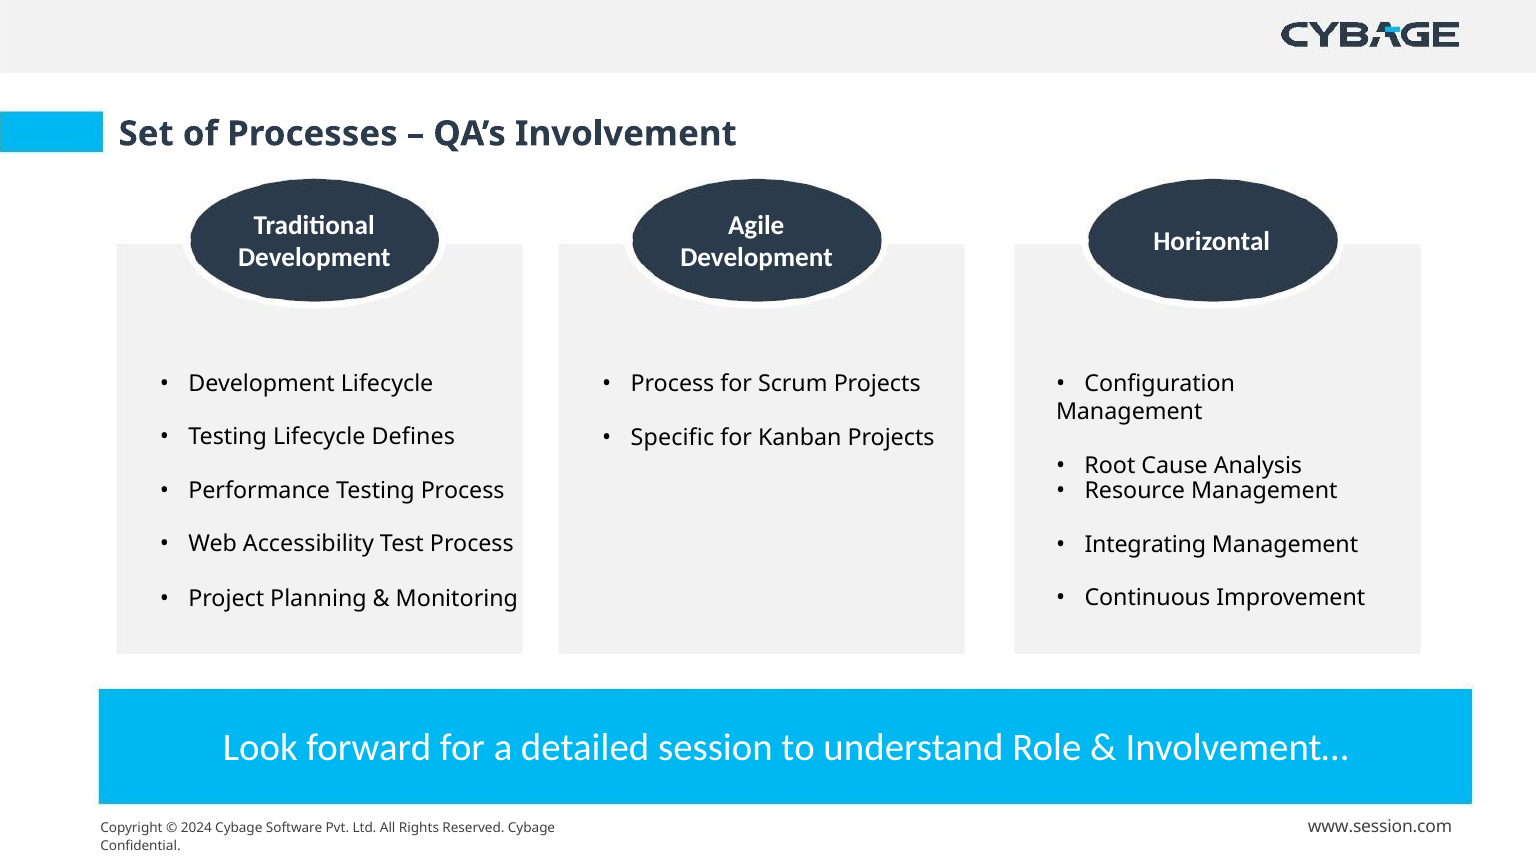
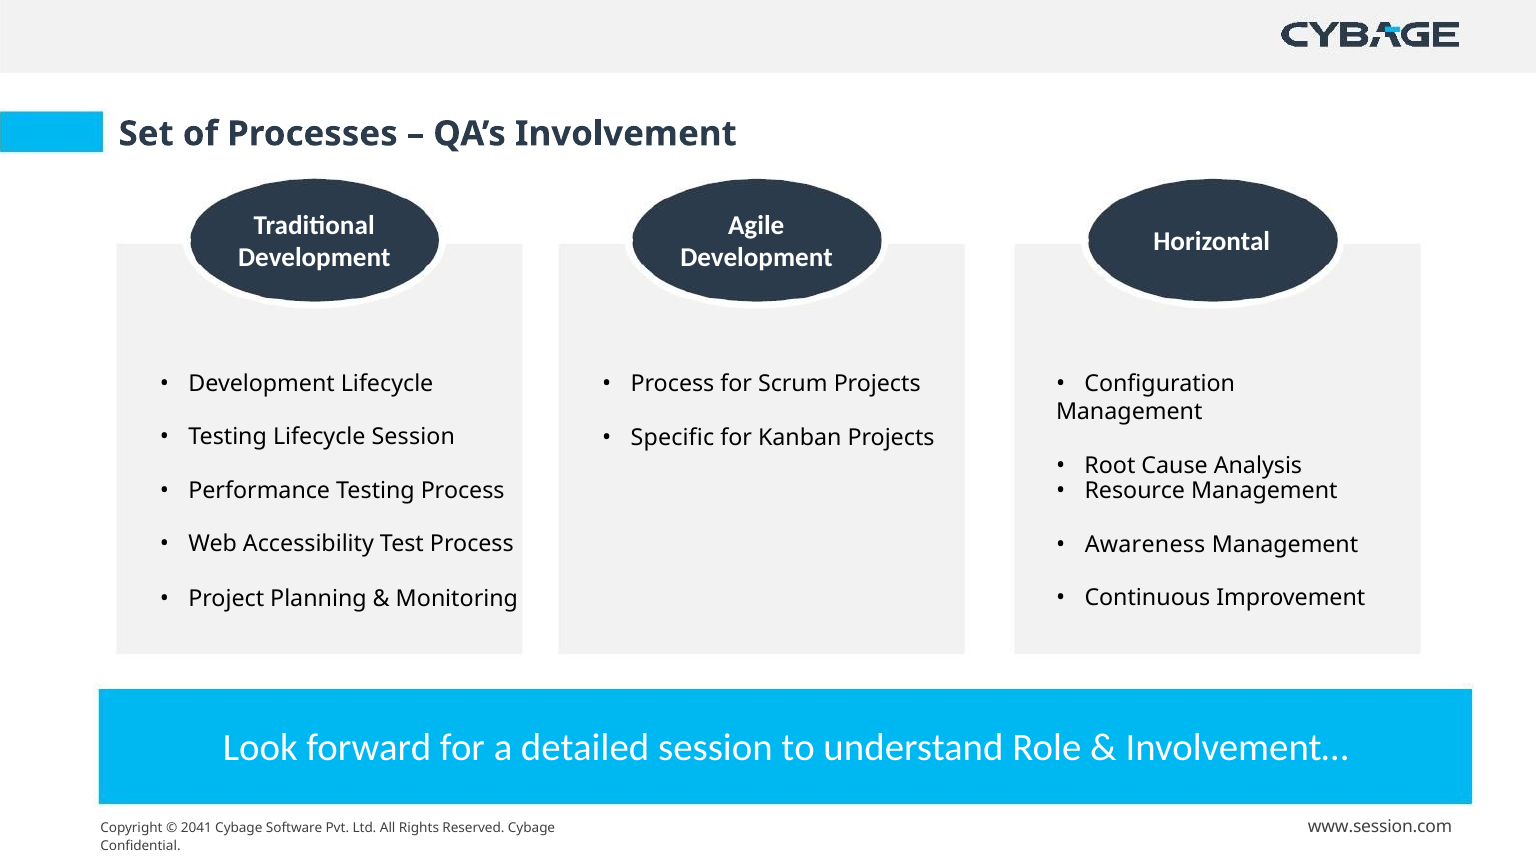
Lifecycle Defines: Defines -> Session (413, 437)
Integrating: Integrating -> Awareness (1145, 545)
2024: 2024 -> 2041 (196, 828)
